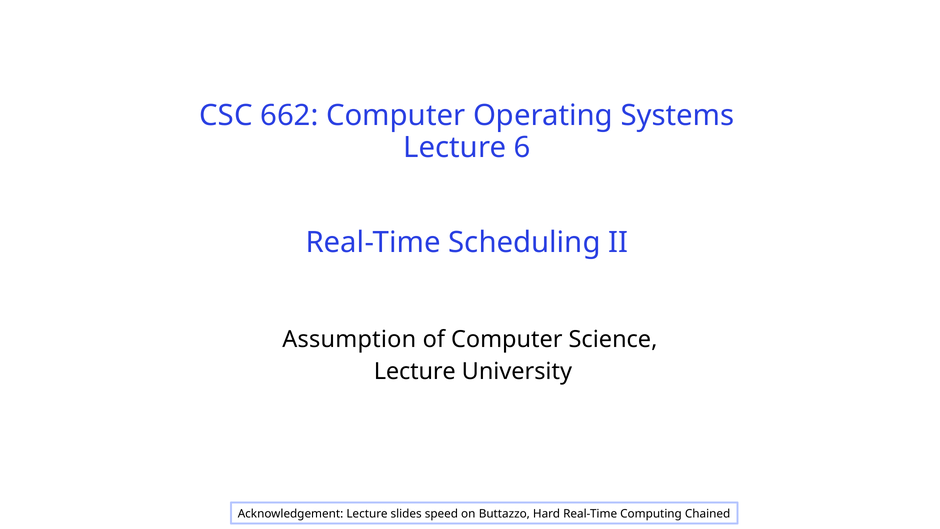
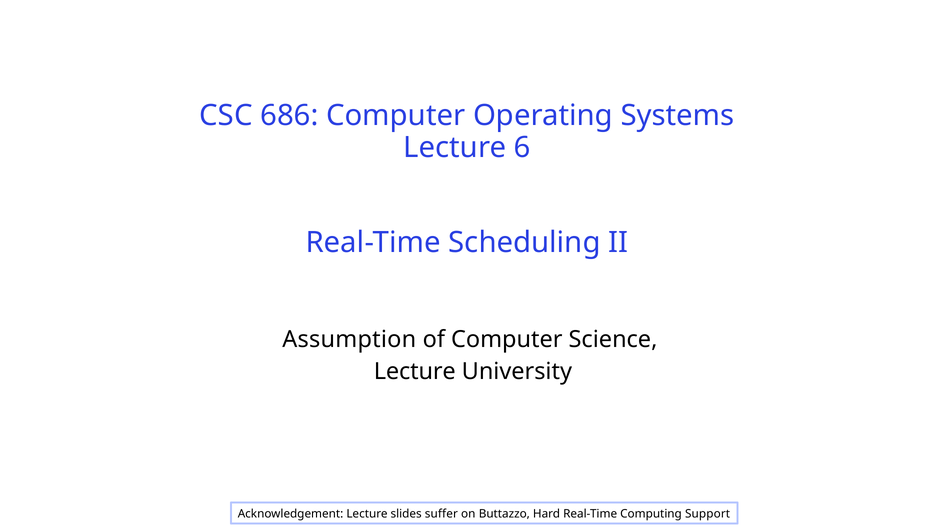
662: 662 -> 686 (289, 116)
speed: speed -> suffer (441, 514)
Chained: Chained -> Support (708, 514)
